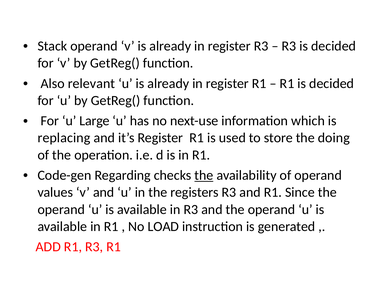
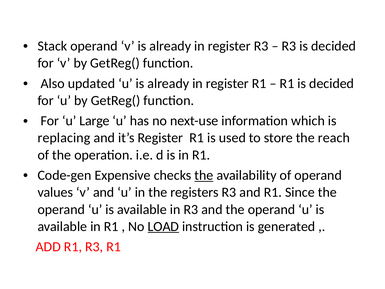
relevant: relevant -> updated (91, 83)
doing: doing -> reach (334, 138)
Regarding: Regarding -> Expensive (123, 175)
LOAD underline: none -> present (163, 226)
